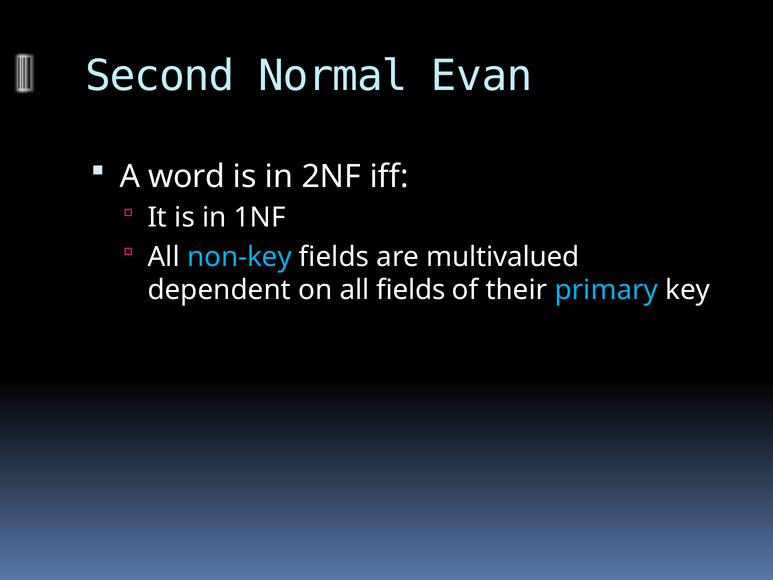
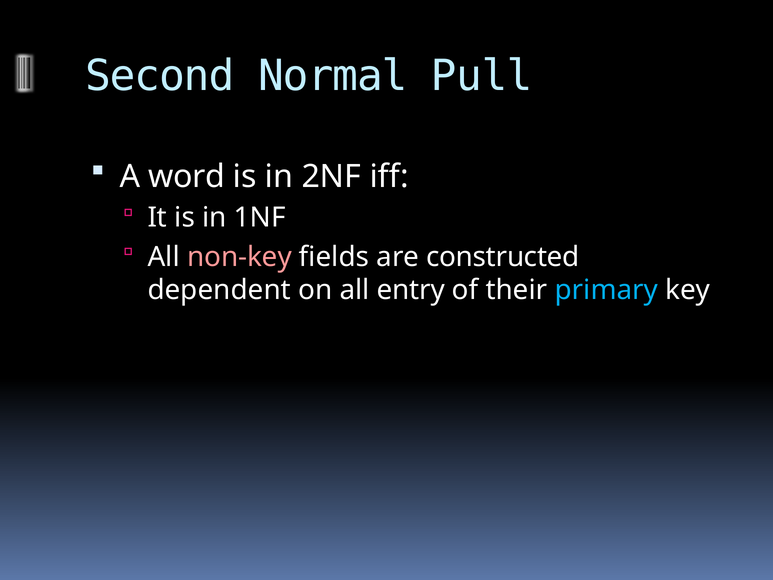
Evan: Evan -> Pull (482, 76)
non-key colour: light blue -> pink (239, 257)
multivalued: multivalued -> constructed (503, 257)
all fields: fields -> entry (411, 290)
